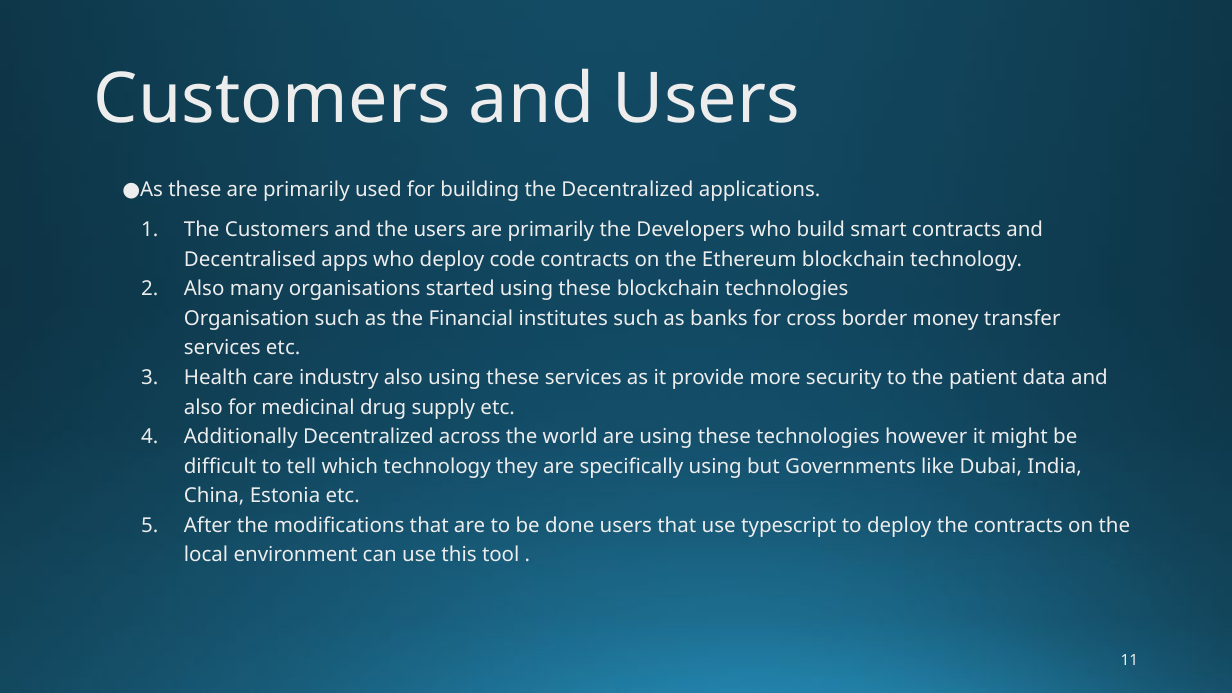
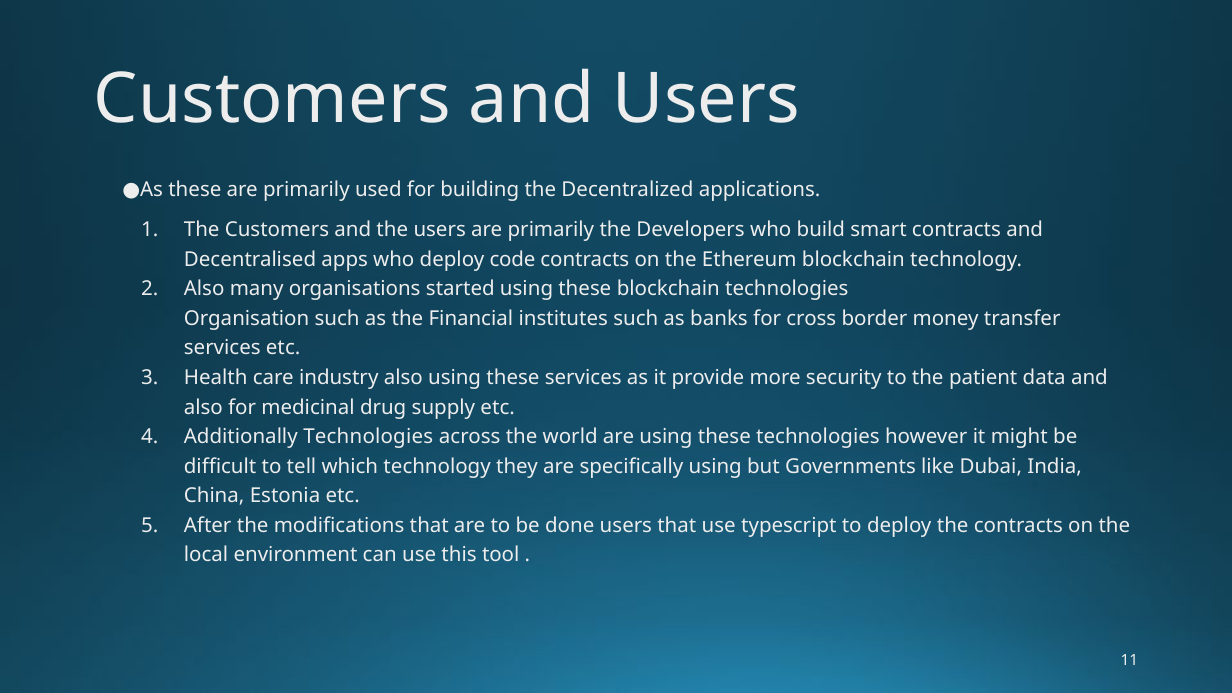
Additionally Decentralized: Decentralized -> Technologies (368, 437)
